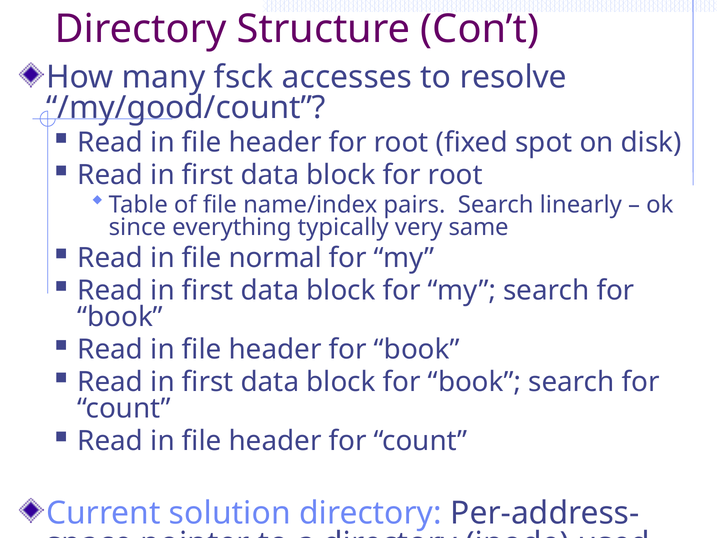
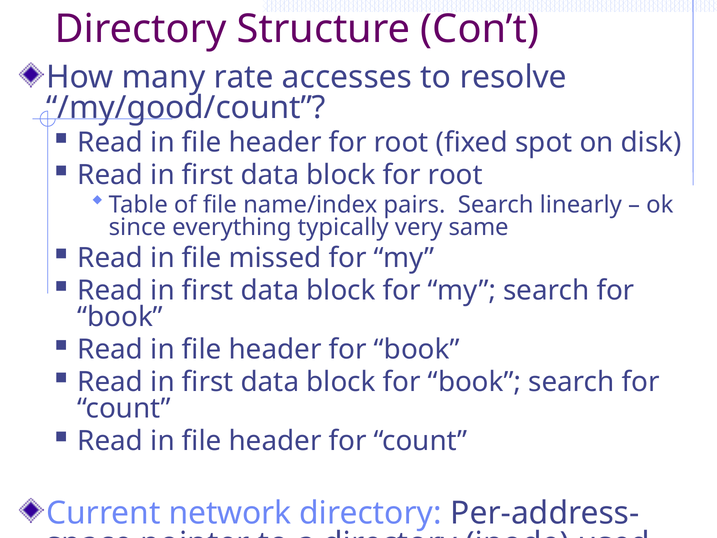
fsck: fsck -> rate (244, 77)
normal: normal -> missed (275, 258)
solution: solution -> network (230, 513)
